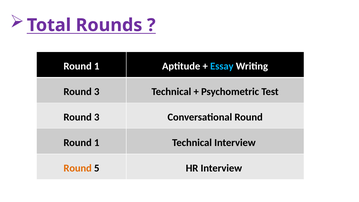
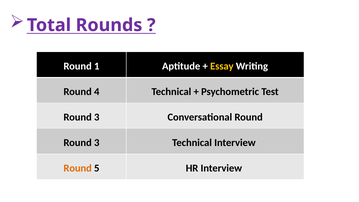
Essay colour: light blue -> yellow (222, 66)
3: 3 -> 4 (97, 92)
1: 1 -> 3 (97, 143)
